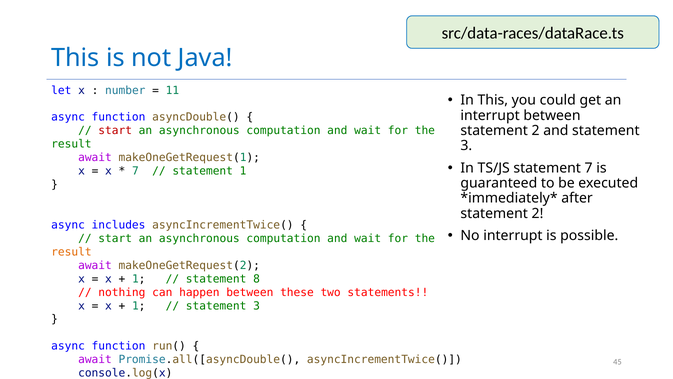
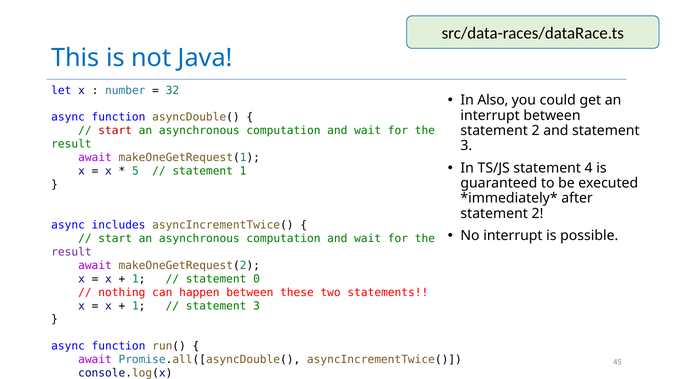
11: 11 -> 32 (172, 90)
In This: This -> Also (493, 100)
statement 7: 7 -> 4 (589, 168)
7: 7 -> 5 (135, 171)
result colour: orange -> purple (71, 252)
8: 8 -> 0 (257, 279)
